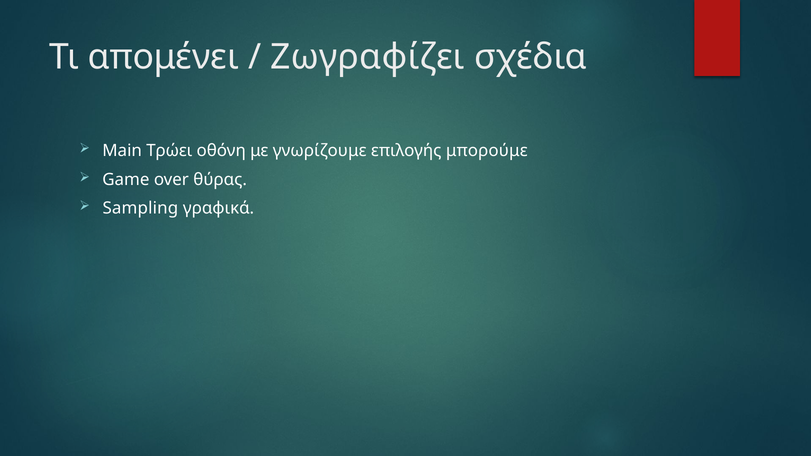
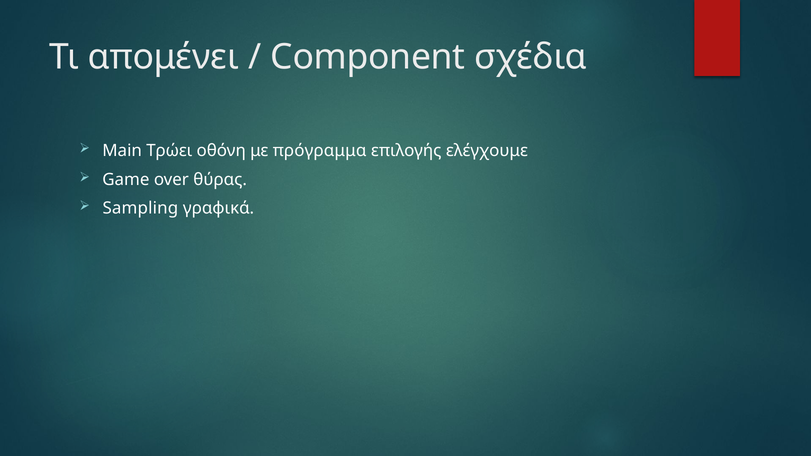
Ζωγραφίζει: Ζωγραφίζει -> Component (368, 57)
γνωρίζουμε: γνωρίζουμε -> πρόγραμμα (320, 151)
μπορούμε: μπορούμε -> ελέγχουμε (487, 151)
